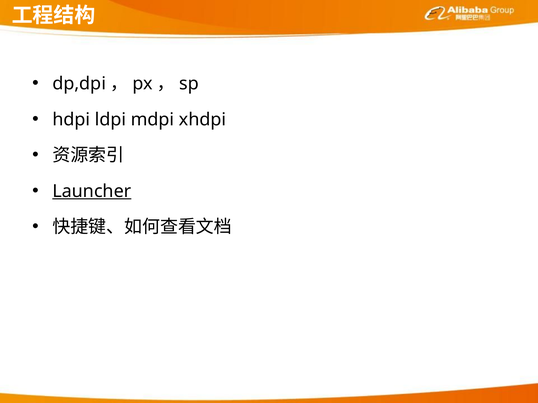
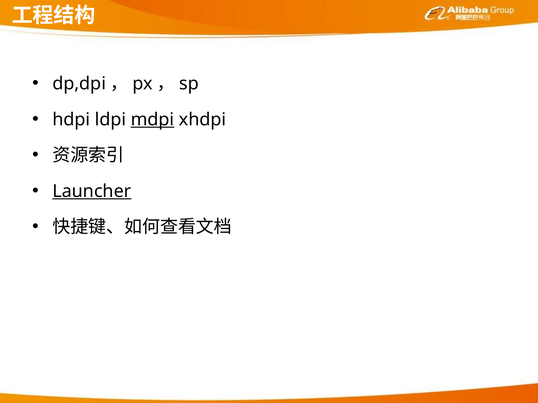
mdpi underline: none -> present (153, 120)
